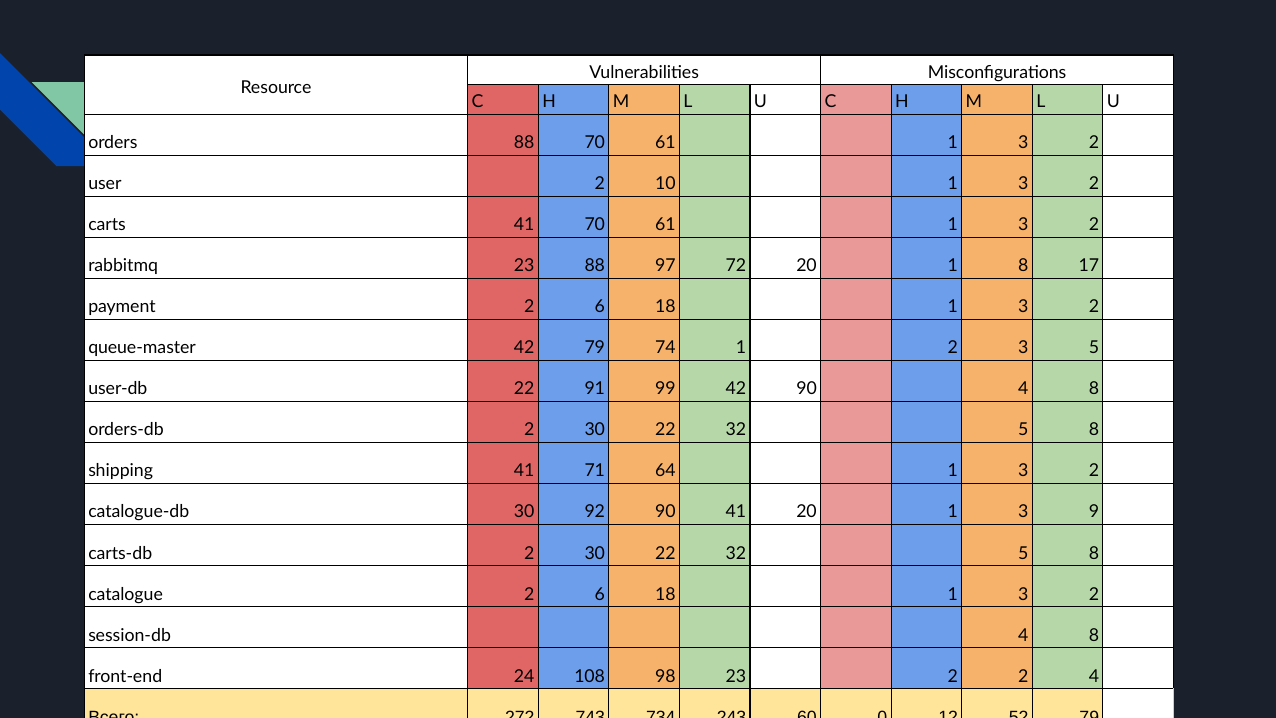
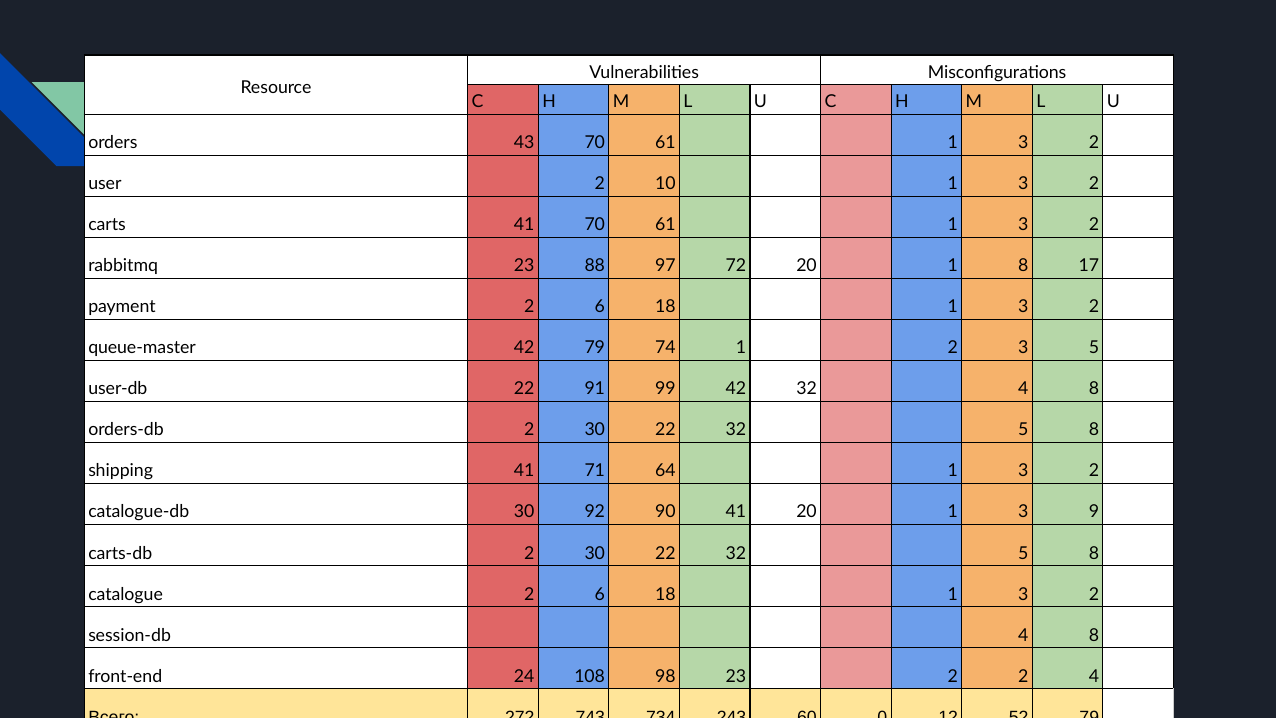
orders 88: 88 -> 43 (524, 143)
42 90: 90 -> 32 (807, 389)
